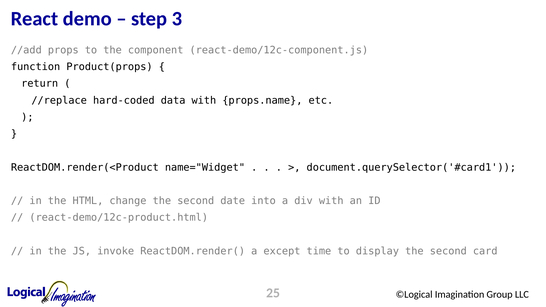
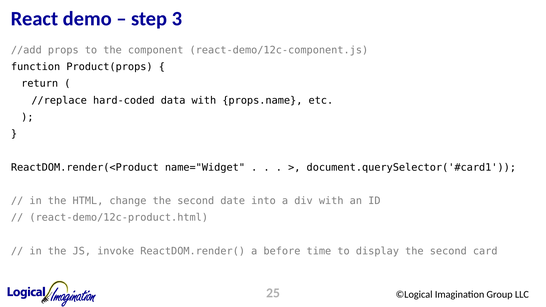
except: except -> before (282, 251)
